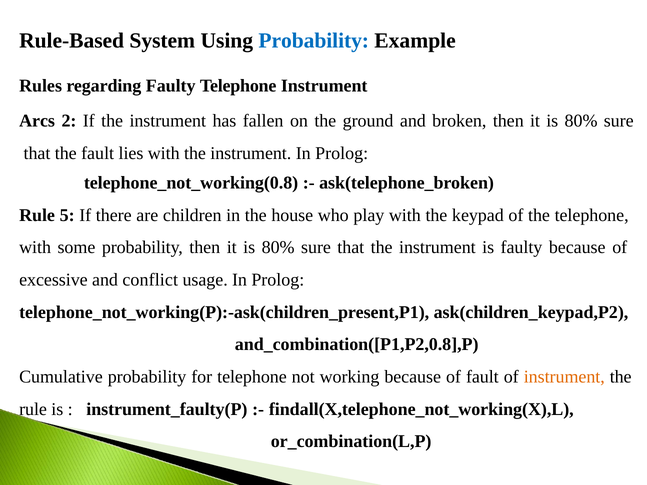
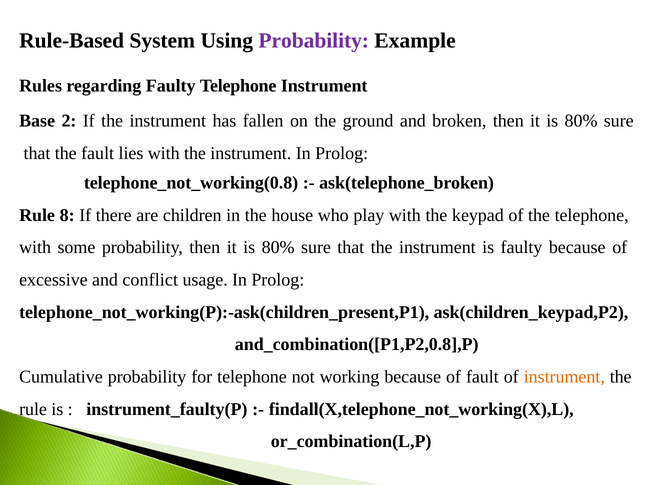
Probability colour: blue -> purple (314, 40)
Arcs: Arcs -> Base (37, 121)
5: 5 -> 8 (67, 215)
